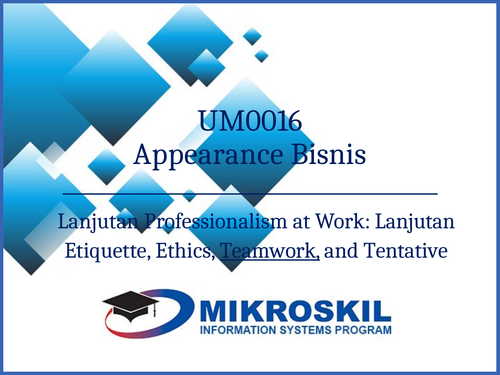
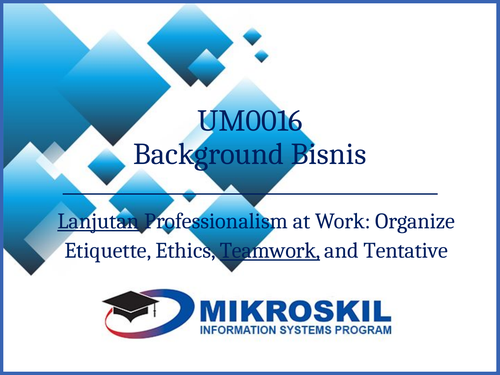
Appearance: Appearance -> Background (209, 154)
Lanjutan underline: none -> present (98, 221)
Work Lanjutan: Lanjutan -> Organize (415, 221)
